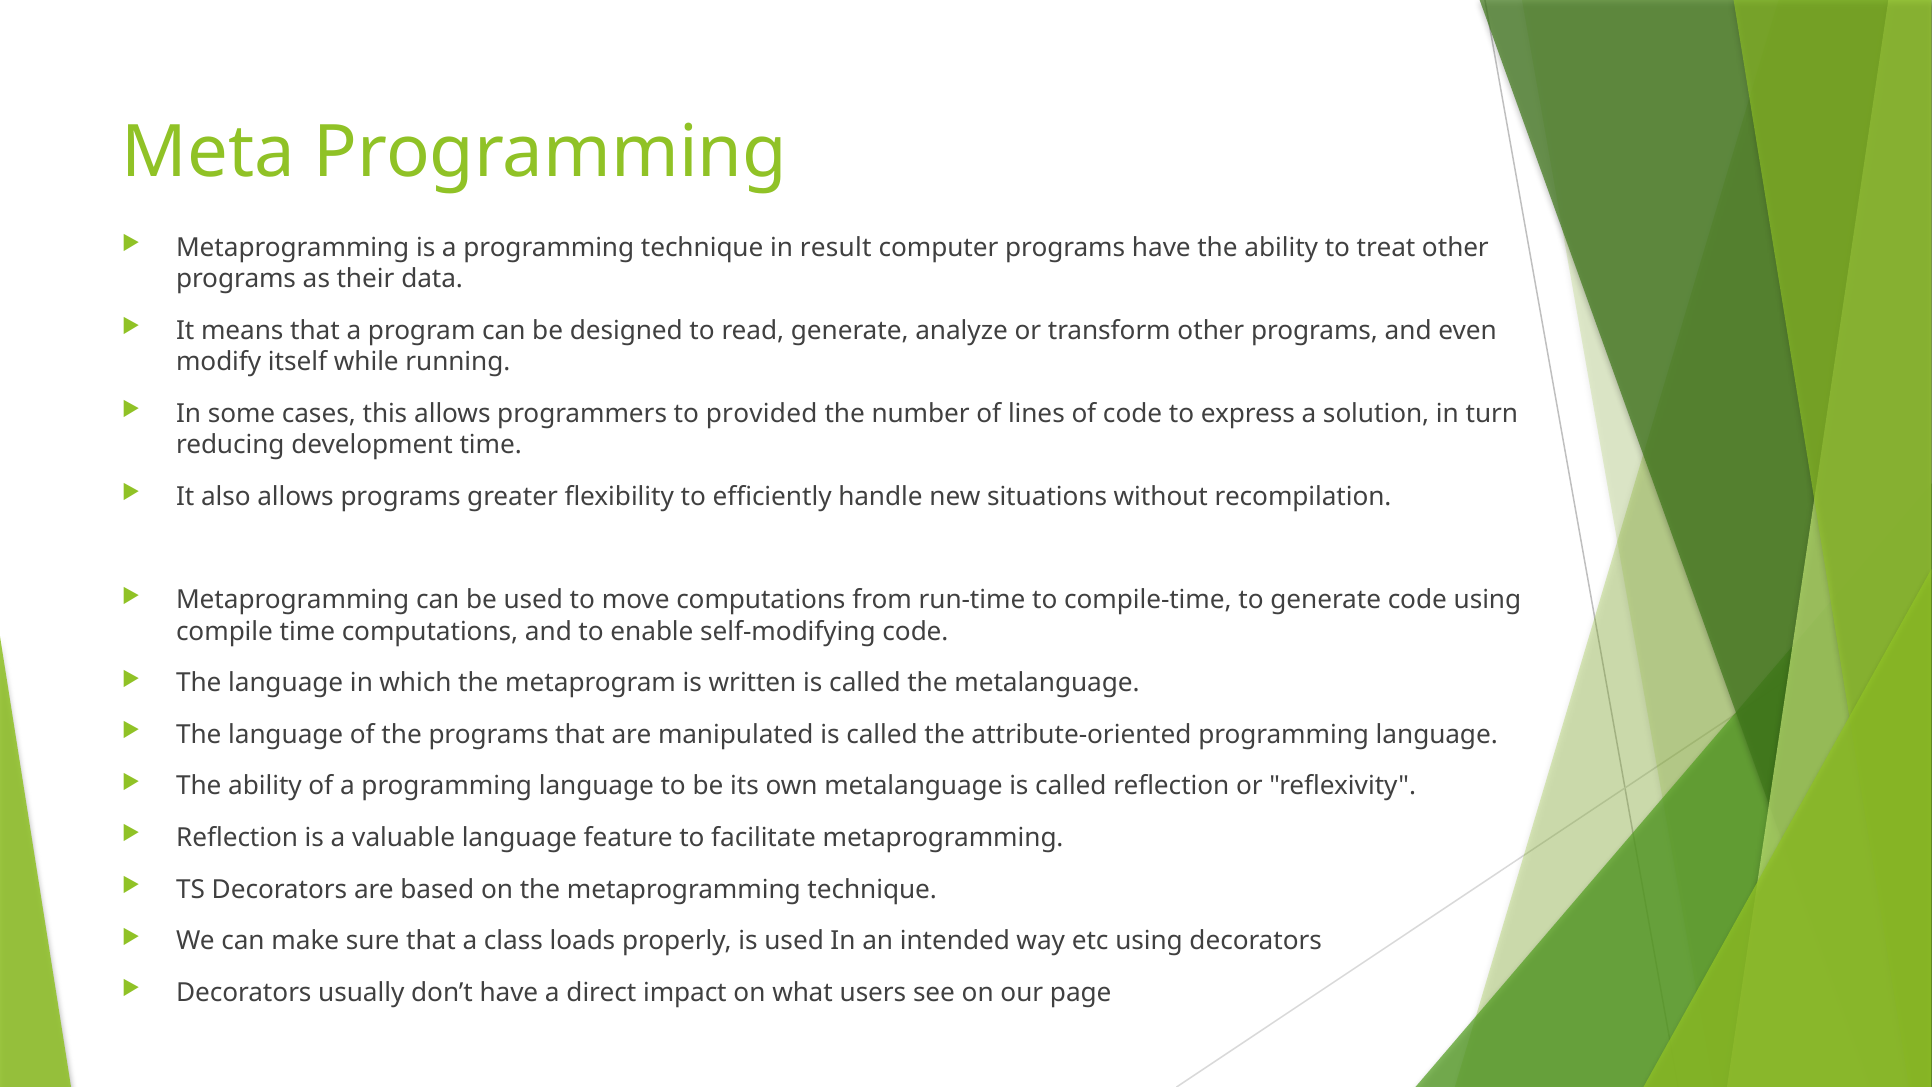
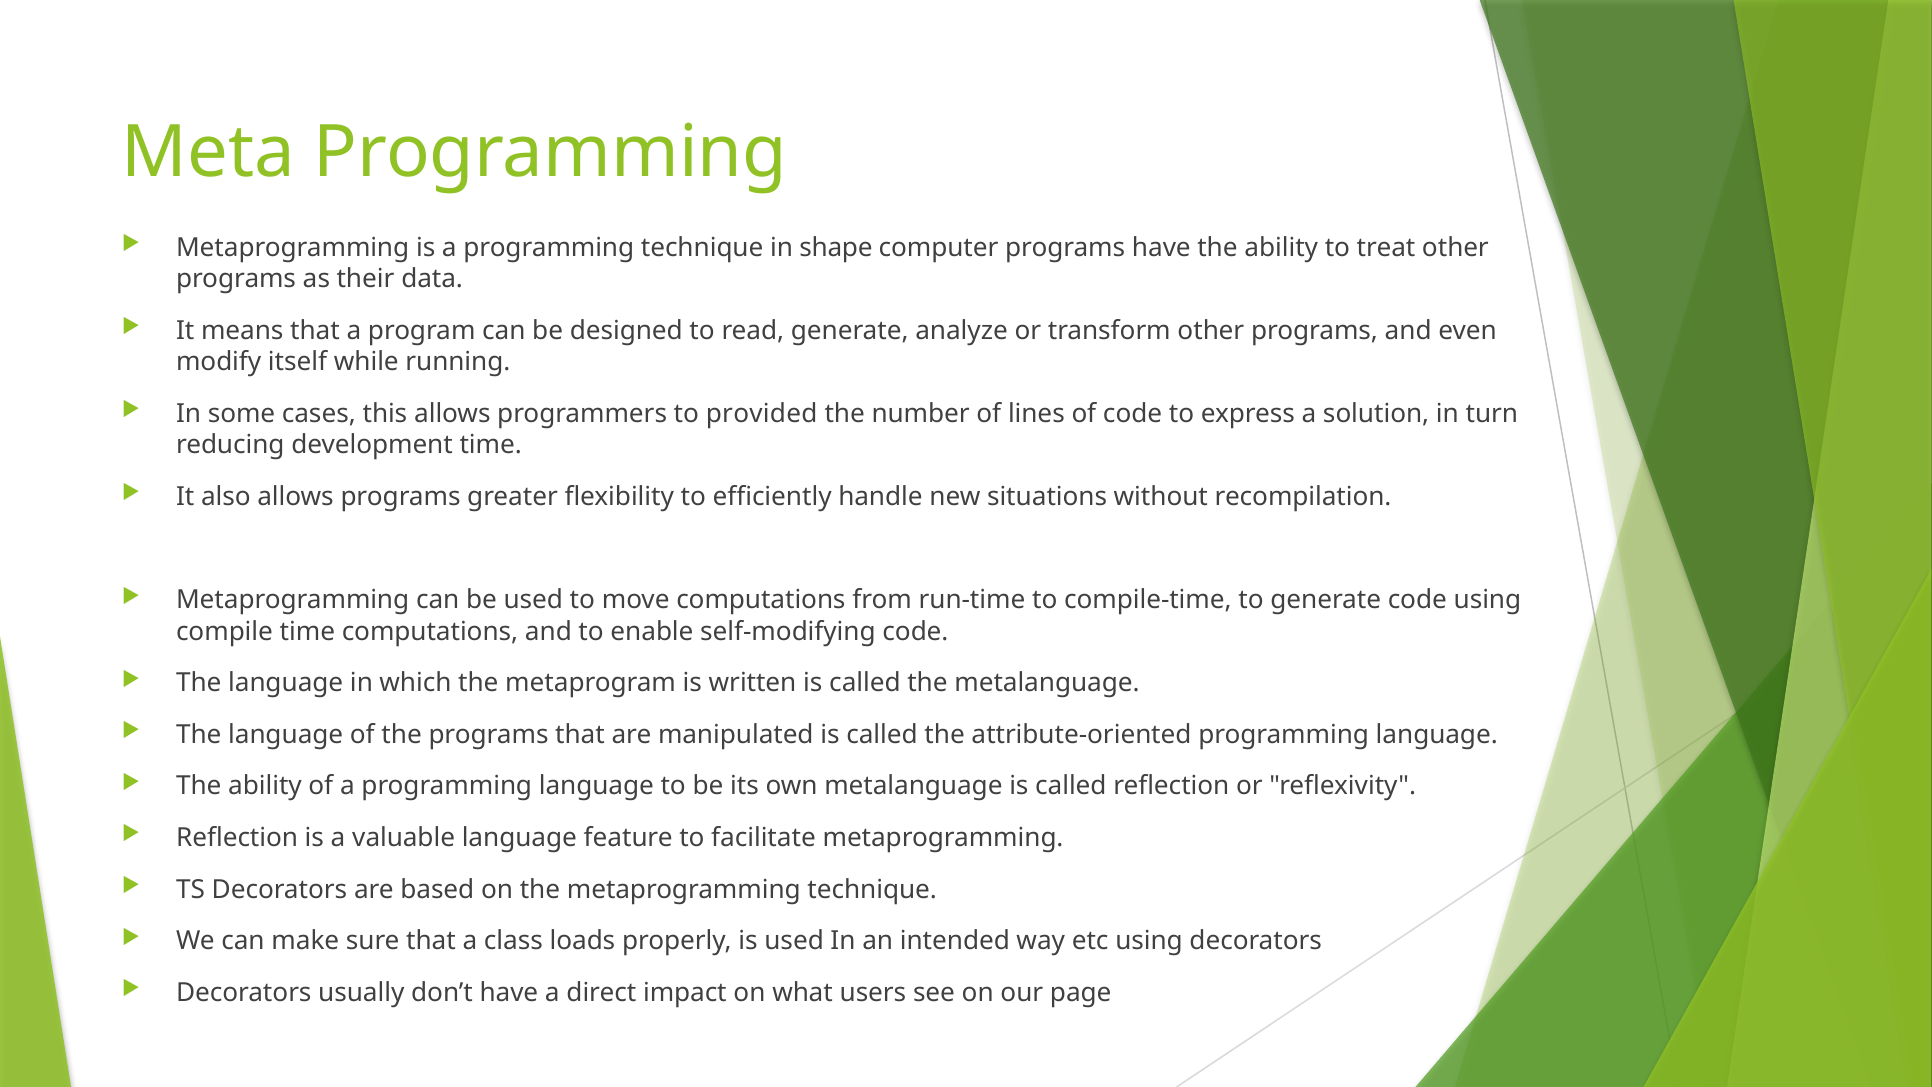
result: result -> shape (836, 248)
